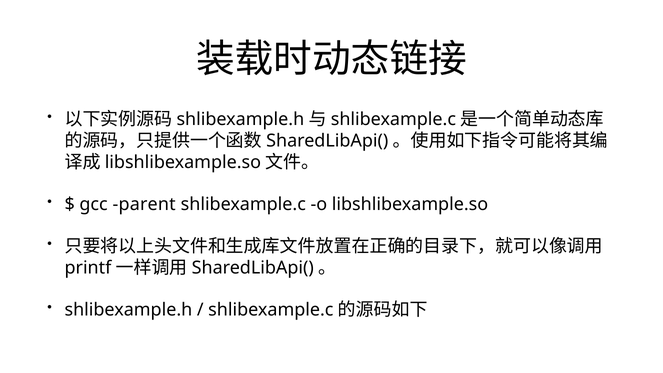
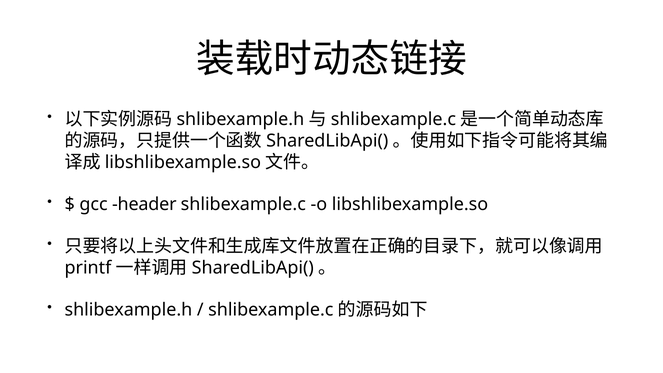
parent: parent -> header (144, 204)
